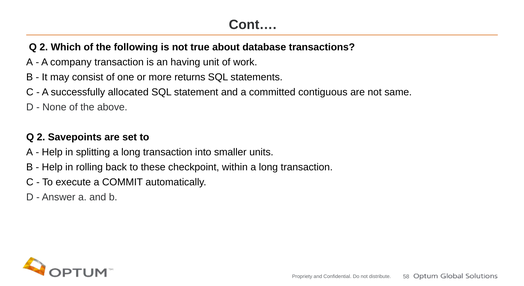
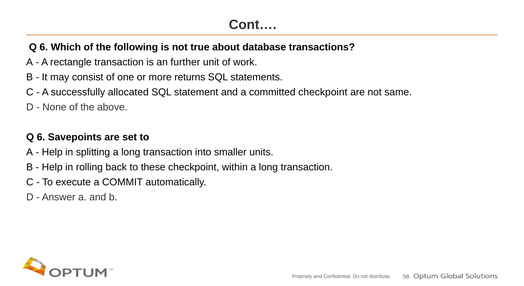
2: 2 -> 6 (44, 47)
company: company -> rectangle (71, 62)
having: having -> further (185, 62)
committed contiguous: contiguous -> checkpoint (323, 92)
2: 2 -> 6 (41, 137)
